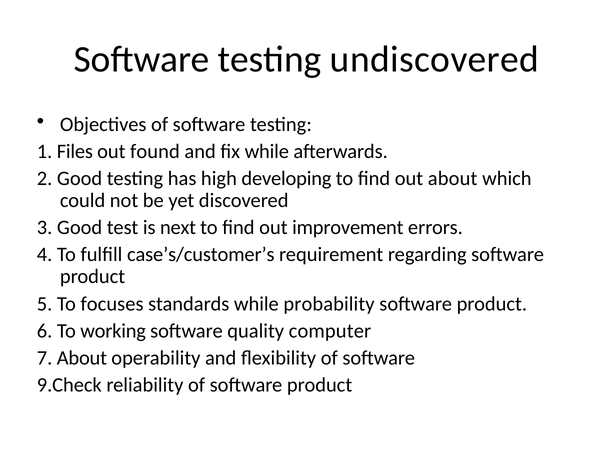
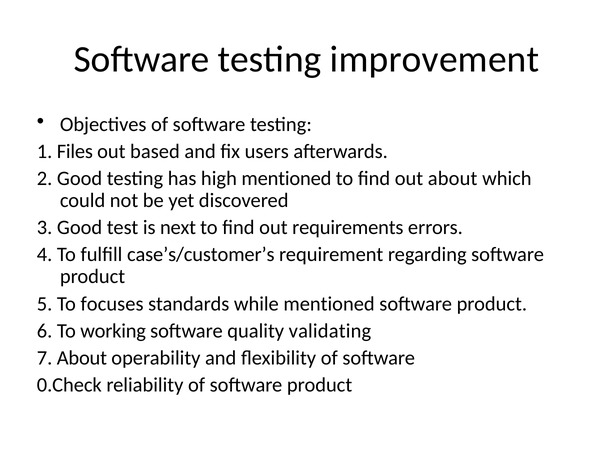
undiscovered: undiscovered -> improvement (435, 59)
found: found -> based (155, 151)
fix while: while -> users (267, 151)
high developing: developing -> mentioned (286, 178)
improvement: improvement -> requirements (348, 227)
while probability: probability -> mentioned (329, 303)
computer: computer -> validating (330, 330)
9.Check: 9.Check -> 0.Check (69, 384)
